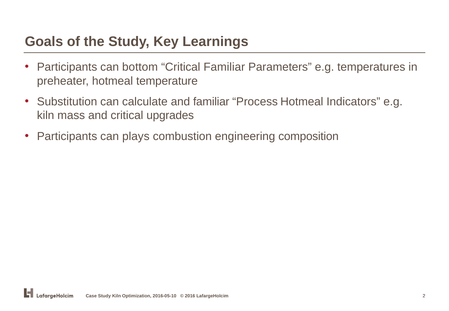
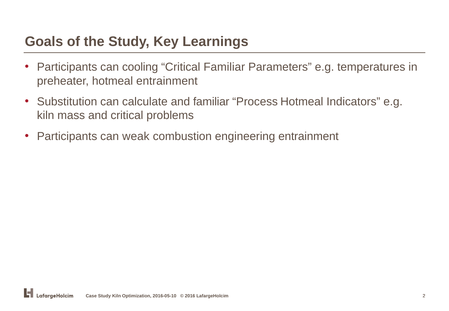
bottom: bottom -> cooling (140, 67)
hotmeal temperature: temperature -> entrainment (167, 81)
upgrades: upgrades -> problems (170, 115)
plays: plays -> weak (136, 136)
engineering composition: composition -> entrainment (309, 136)
